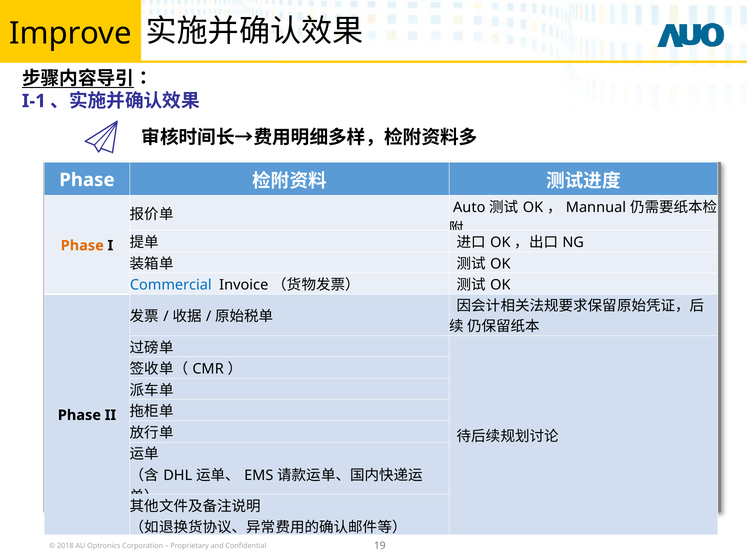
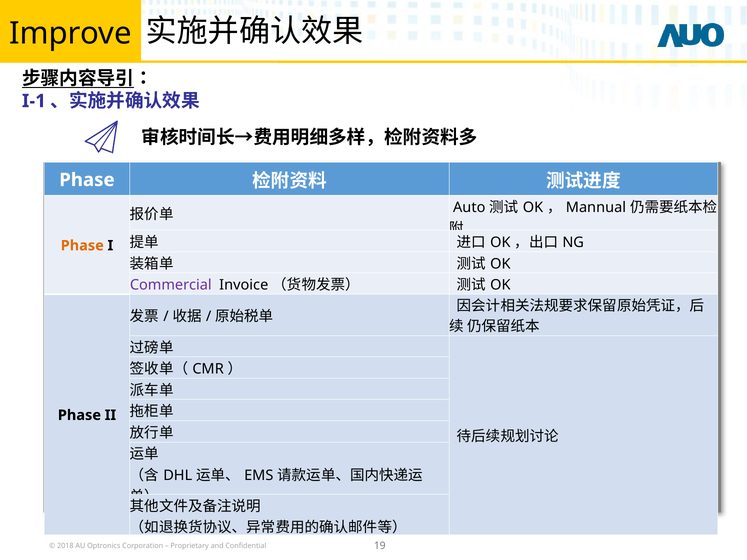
Commercial colour: blue -> purple (171, 285)
